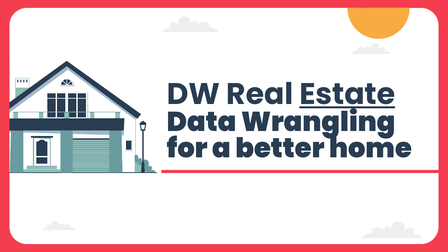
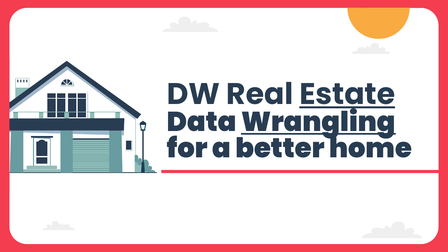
Wrangling underline: none -> present (318, 122)
